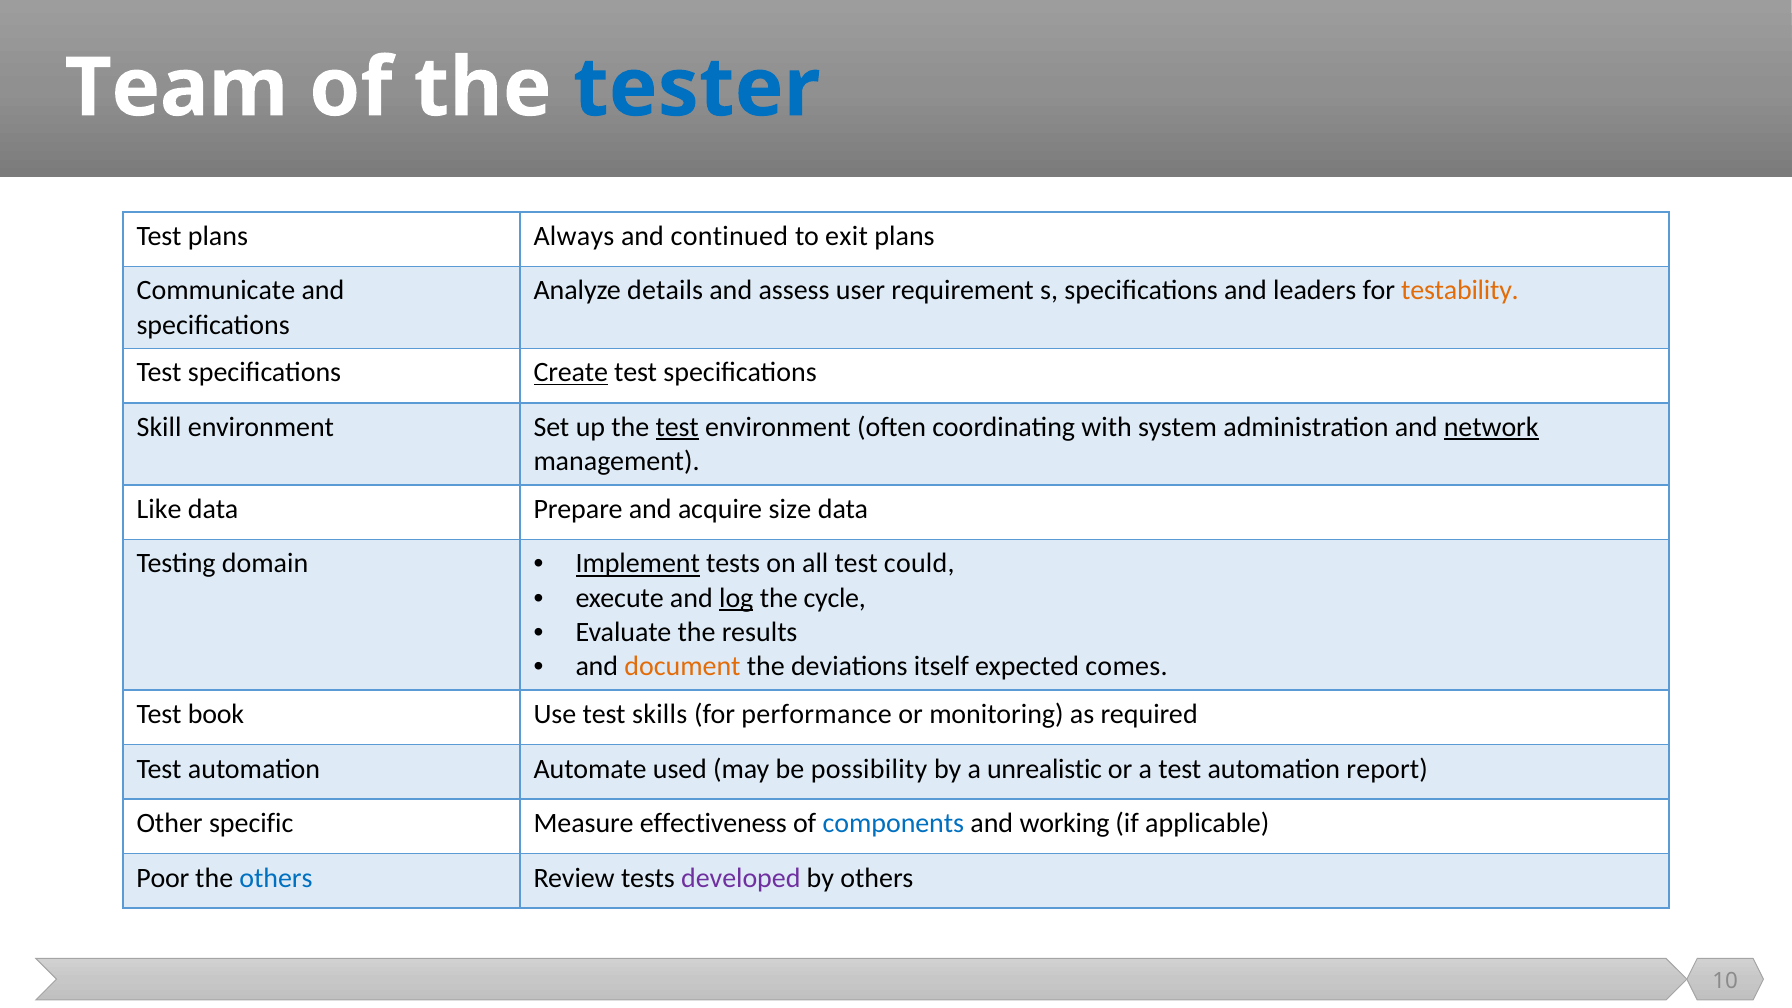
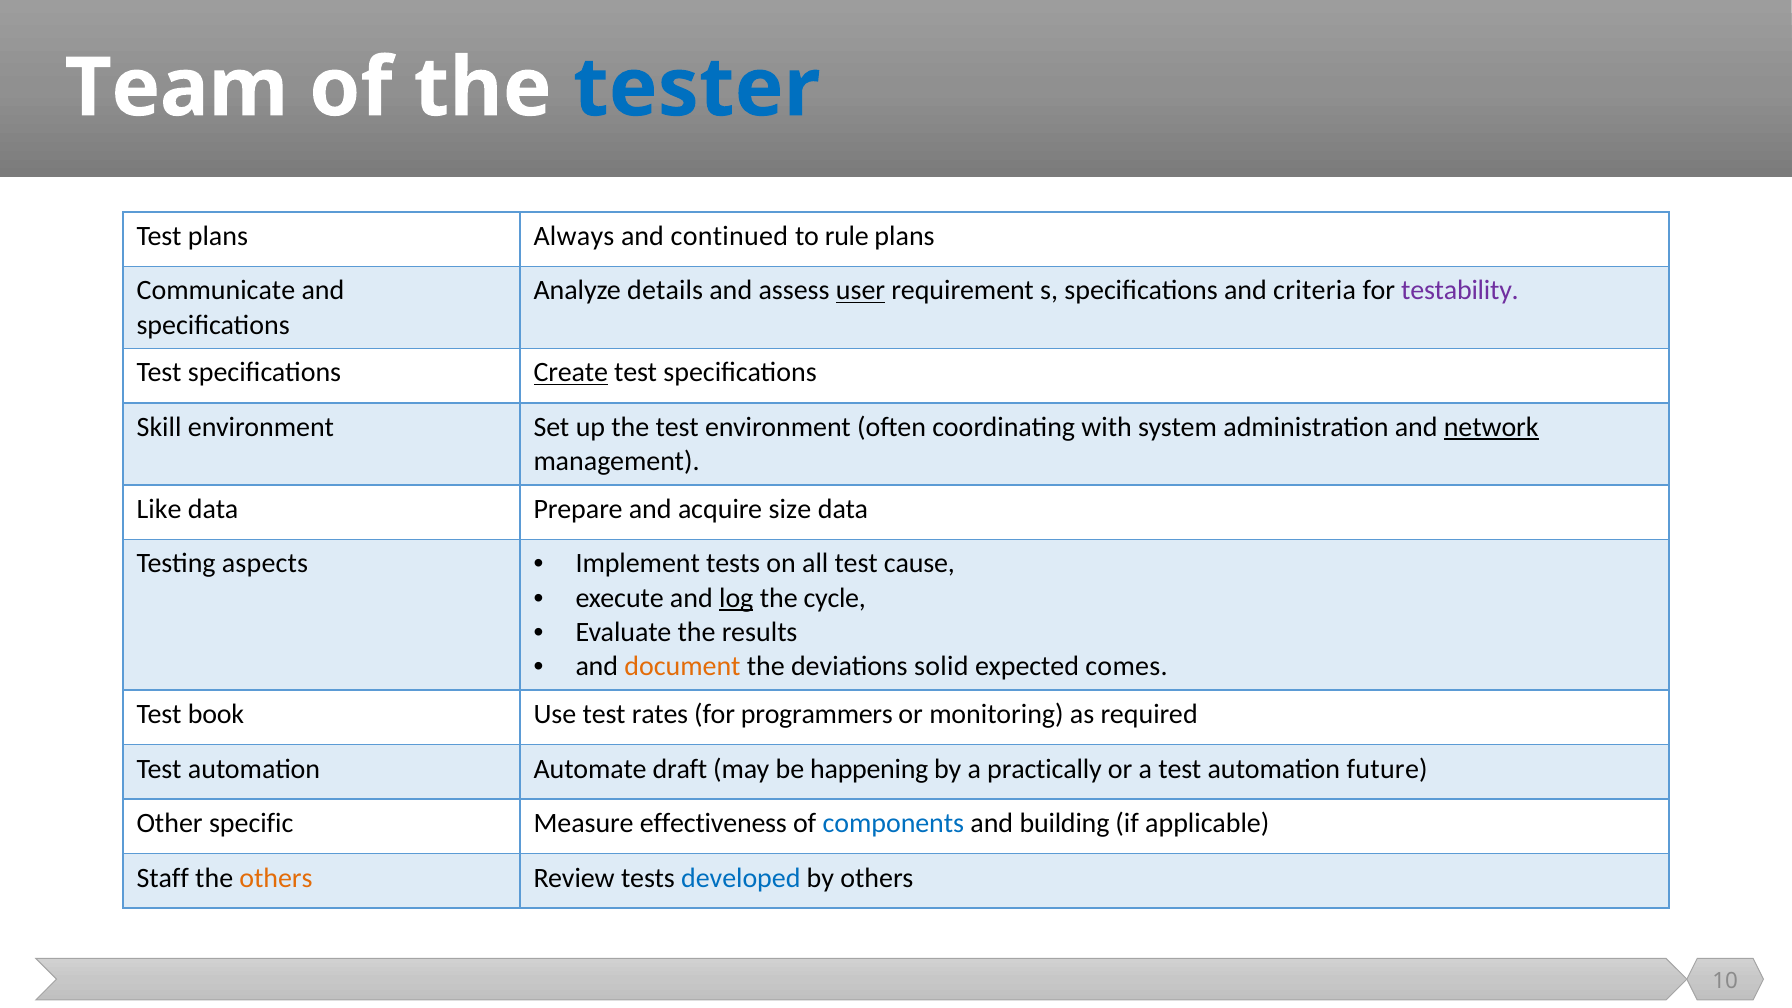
exit: exit -> rule (847, 236)
user underline: none -> present (861, 291)
leaders: leaders -> criteria (1315, 291)
testability colour: orange -> purple (1460, 291)
test underline: present -> none (677, 427)
domain: domain -> aspects (265, 564)
Implement underline: present -> none (638, 564)
could: could -> cause (919, 564)
itself: itself -> solid (941, 667)
skills: skills -> rates (660, 714)
performance: performance -> programmers (817, 714)
used: used -> draft (680, 769)
possibility: possibility -> happening (869, 769)
unrealistic: unrealistic -> practically (1044, 769)
report: report -> future (1387, 769)
working: working -> building (1064, 823)
Poor: Poor -> Staff (163, 878)
others colour: blue -> orange (276, 878)
developed colour: purple -> blue (741, 878)
